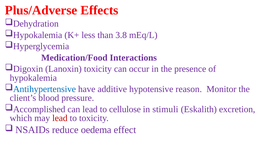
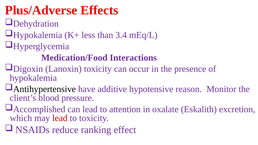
3.8: 3.8 -> 3.4 (121, 35)
Antihypertensive colour: blue -> black (44, 89)
cellulose: cellulose -> attention (125, 109)
stimuli: stimuli -> oxalate (165, 109)
oedema: oedema -> ranking (96, 130)
